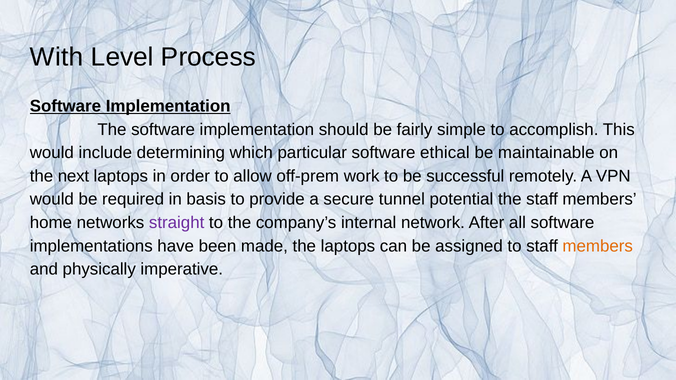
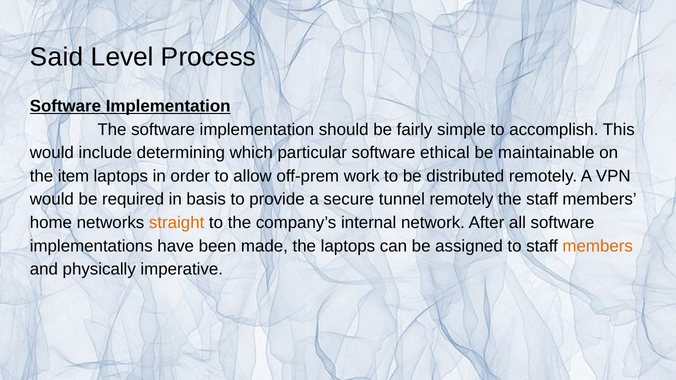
With: With -> Said (57, 57)
next: next -> item (73, 176)
successful: successful -> distributed (465, 176)
tunnel potential: potential -> remotely (462, 200)
straight colour: purple -> orange (177, 223)
